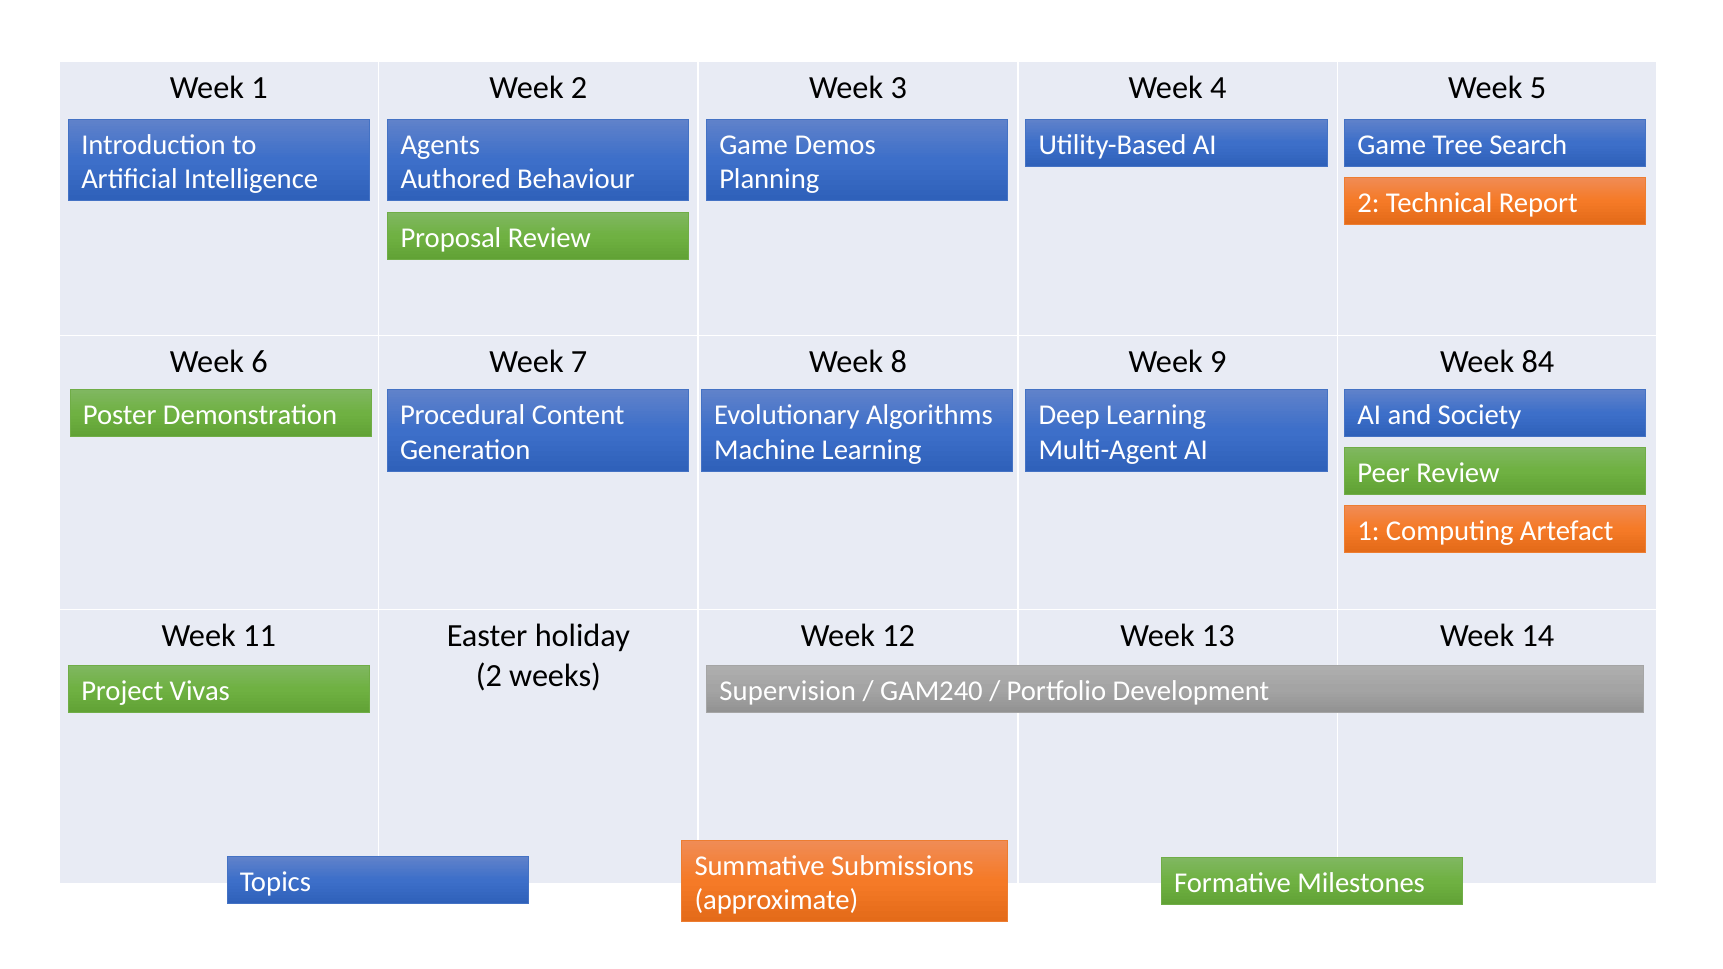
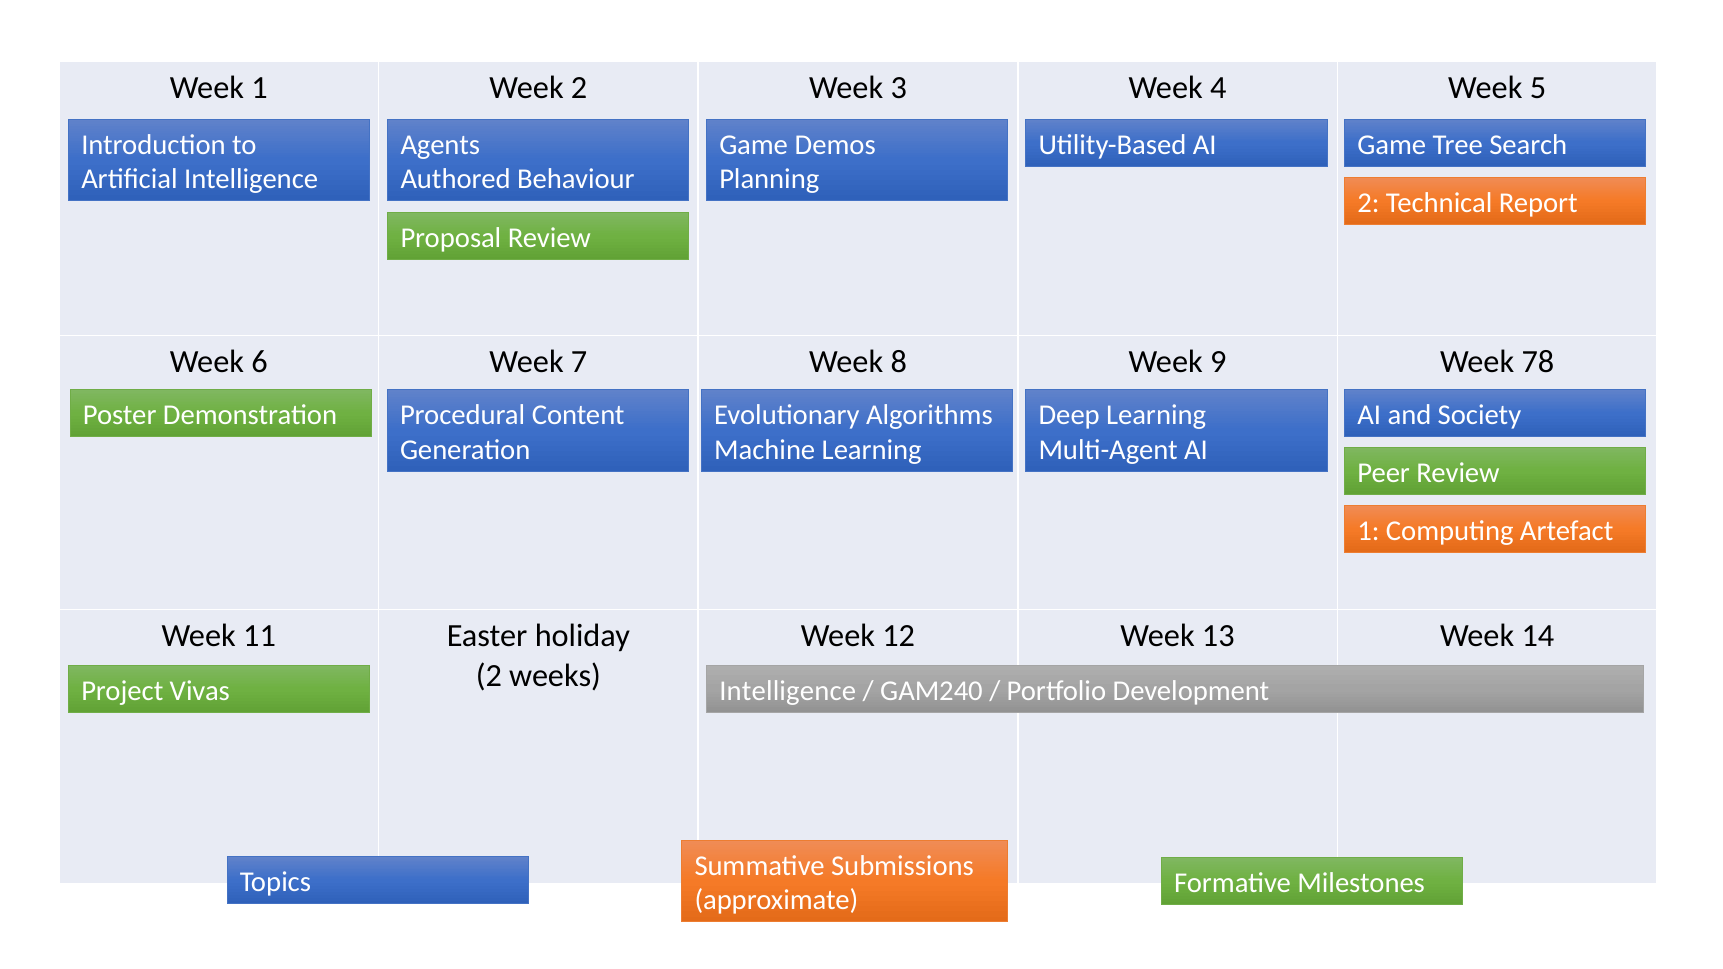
84: 84 -> 78 (1538, 362)
Supervision: Supervision -> Intelligence (788, 691)
